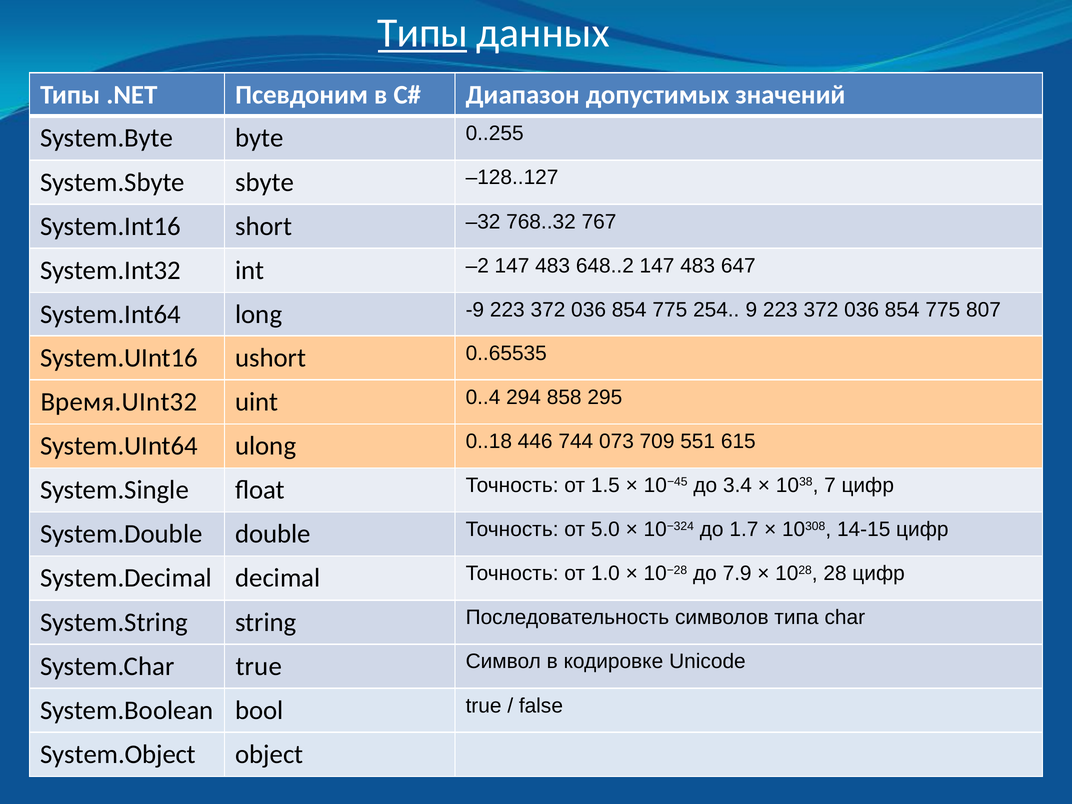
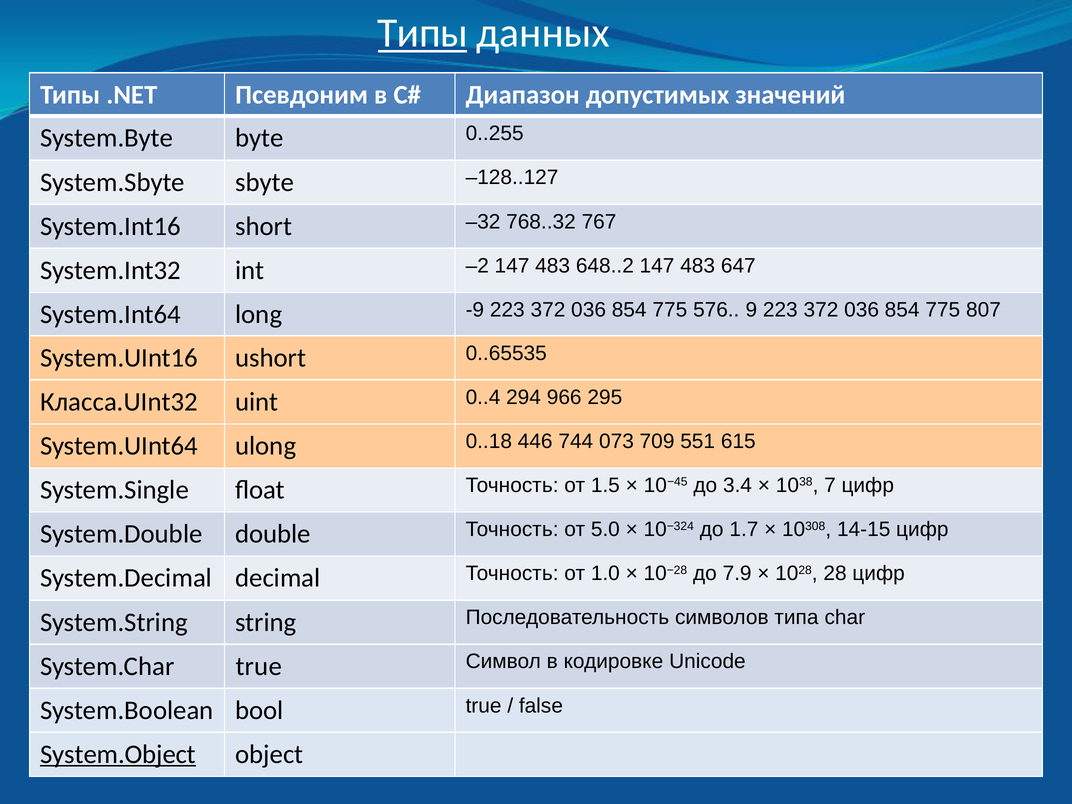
254: 254 -> 576 (716, 310)
Время.UInt32: Время.UInt32 -> Класса.UInt32 (119, 402)
858: 858 -> 966 (564, 397)
System.Object underline: none -> present (118, 754)
